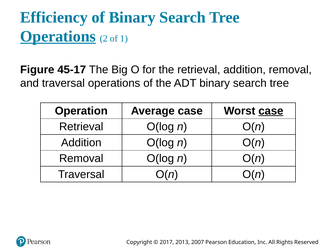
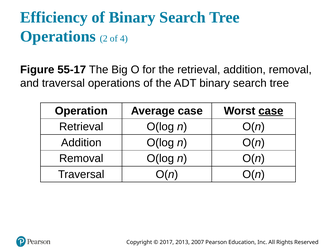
Operations underline: present -> none (58, 36)
1: 1 -> 4 (124, 39)
45-17: 45-17 -> 55-17 (72, 70)
